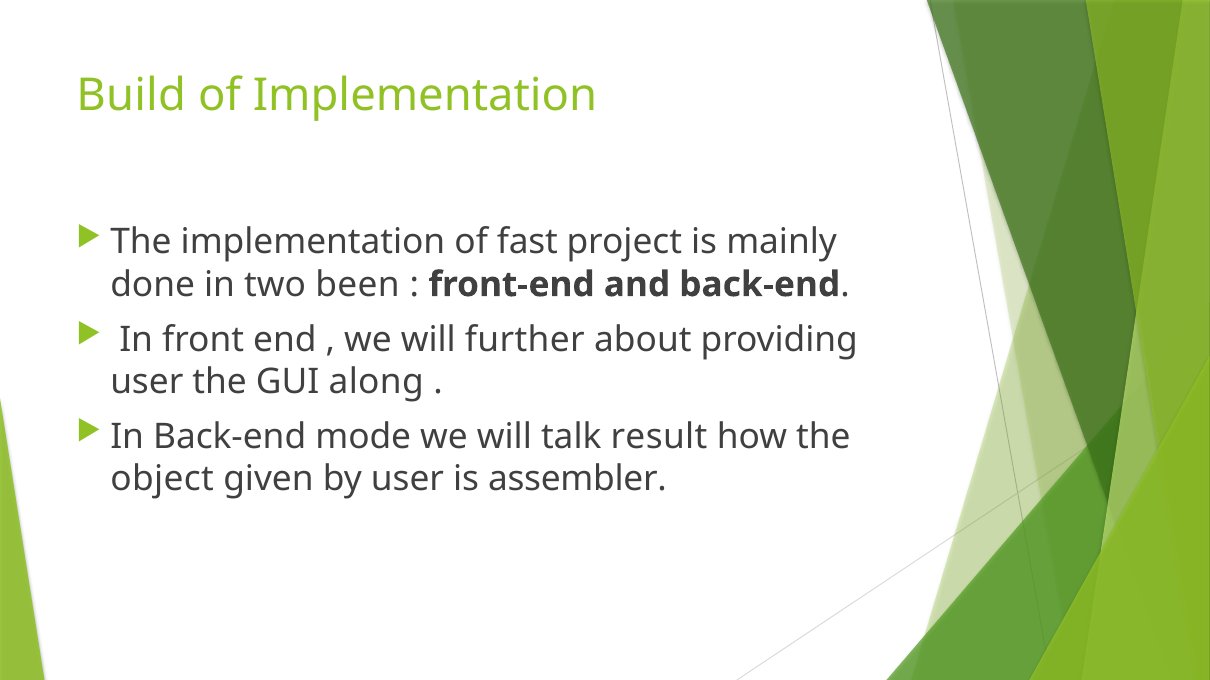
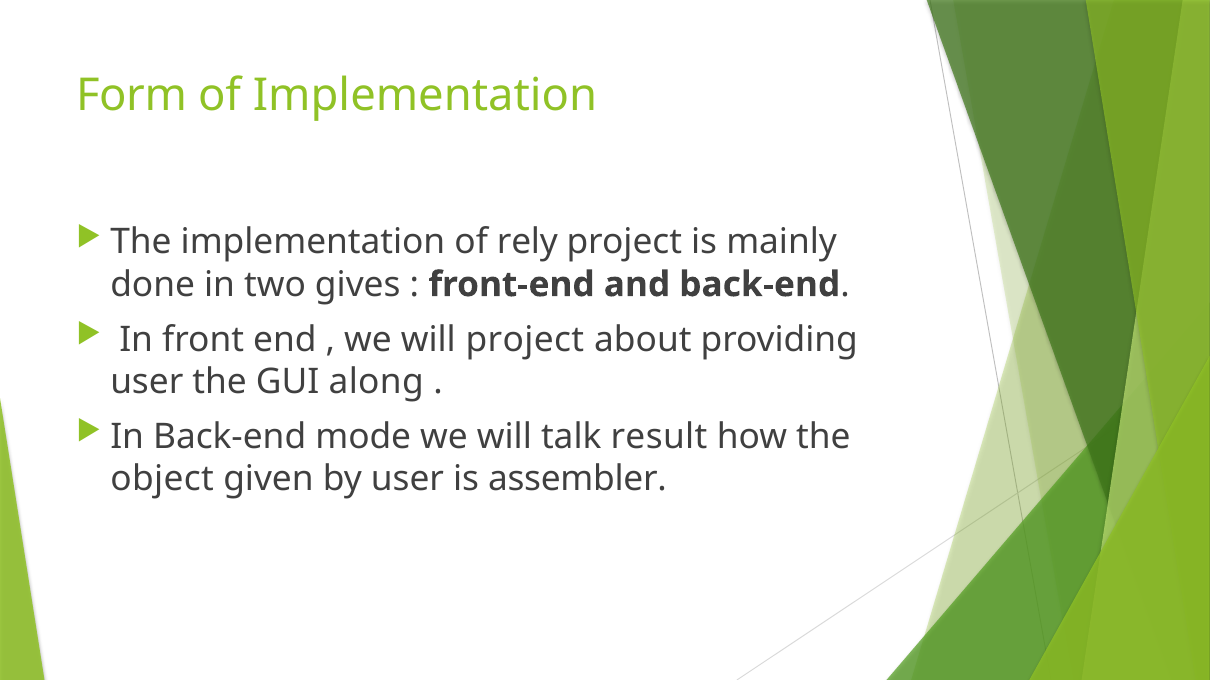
Build: Build -> Form (132, 95)
fast: fast -> rely (527, 243)
been: been -> gives (358, 285)
will further: further -> project (525, 340)
